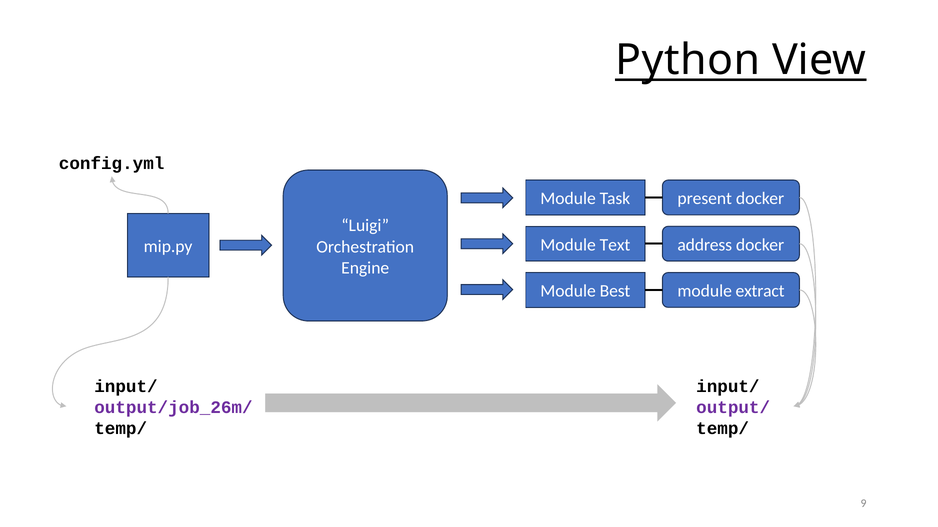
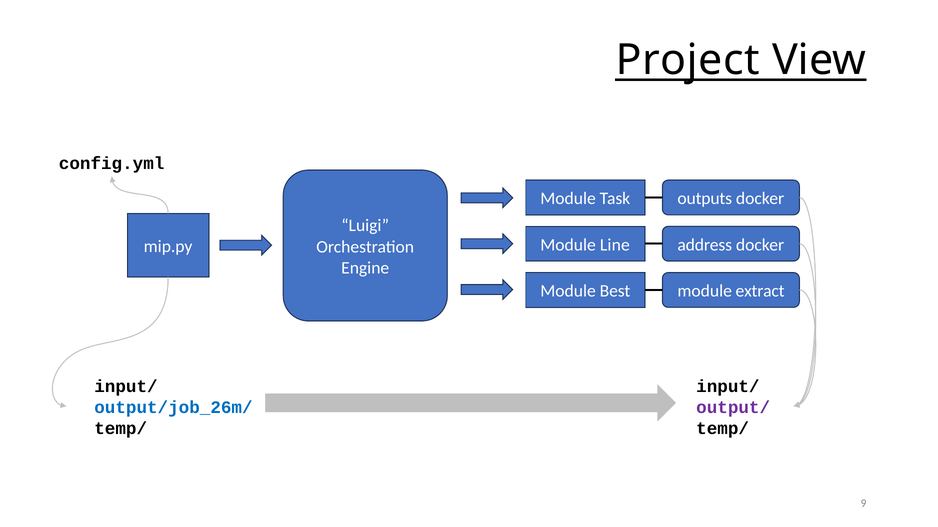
Python: Python -> Project (688, 60)
present: present -> outputs (705, 199)
Text: Text -> Line (615, 245)
output/job_26m/ colour: purple -> blue (173, 408)
